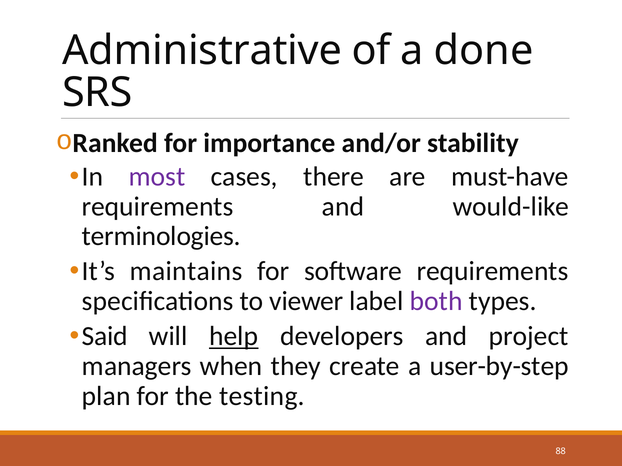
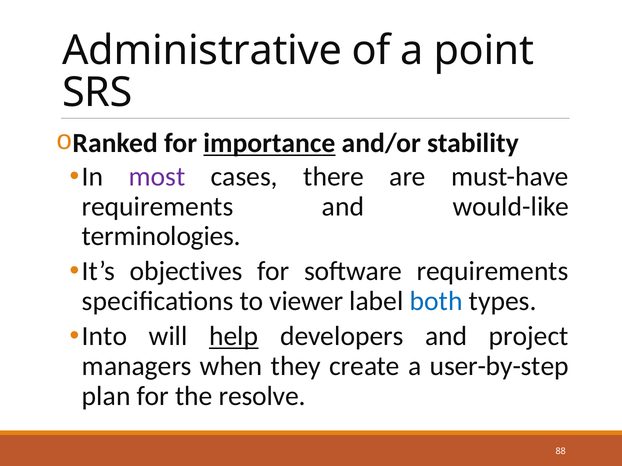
done: done -> point (484, 51)
importance underline: none -> present (269, 143)
maintains: maintains -> objectives (186, 272)
both colour: purple -> blue (436, 302)
Said: Said -> Into (105, 337)
testing: testing -> resolve (262, 396)
